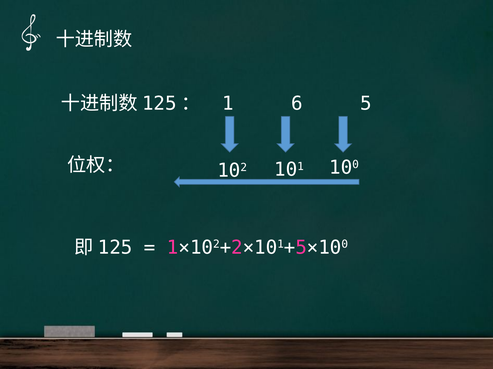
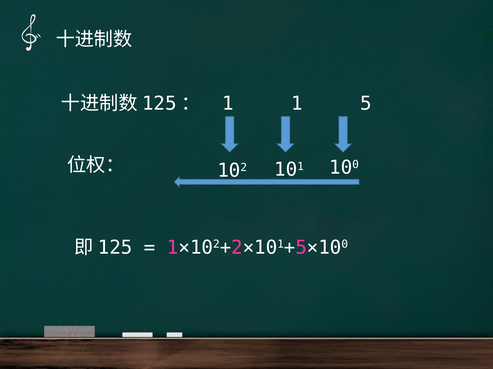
1 6: 6 -> 1 (297, 104)
